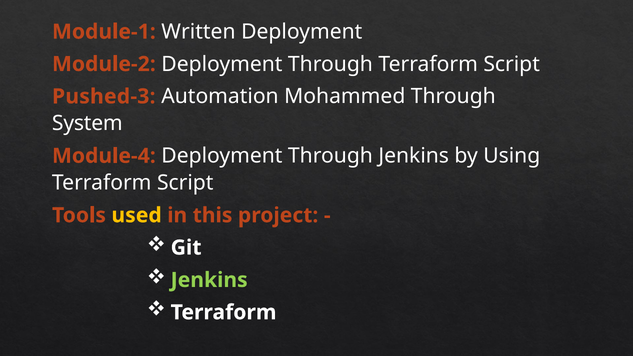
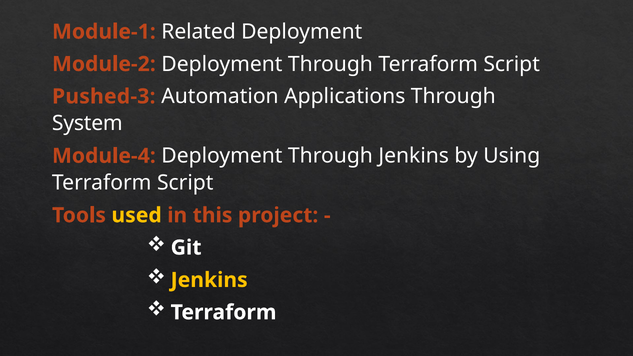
Written: Written -> Related (199, 32)
Mohammed: Mohammed -> Applications (345, 96)
Jenkins colour: light green -> yellow (209, 280)
